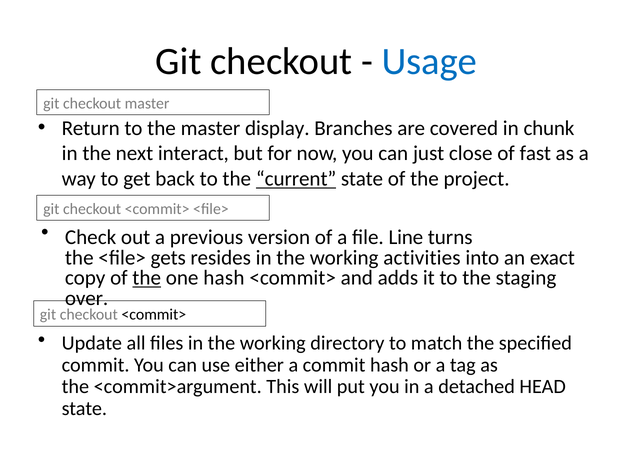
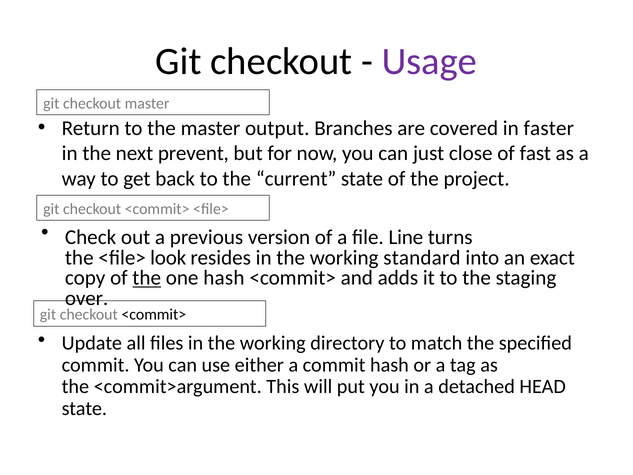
Usage colour: blue -> purple (429, 61)
display: display -> output (277, 128)
chunk: chunk -> faster (549, 128)
interact: interact -> prevent (193, 153)
current underline: present -> none (296, 179)
gets: gets -> look (168, 257)
activities: activities -> standard (422, 257)
